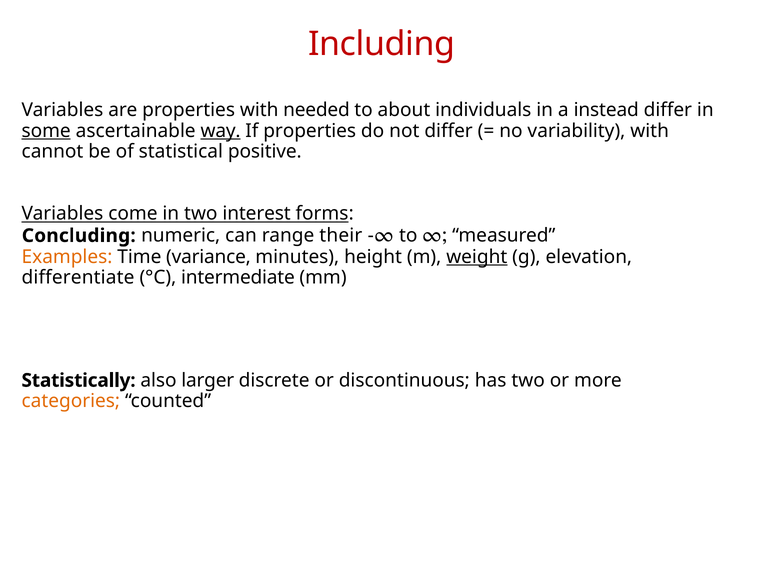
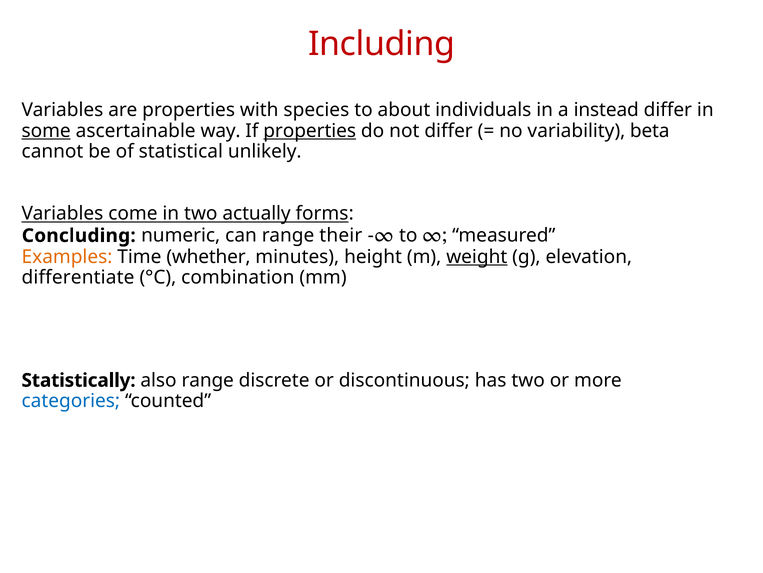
needed: needed -> species (316, 110)
way underline: present -> none (221, 131)
properties underline: none -> present (310, 131)
variability with: with -> beta (650, 131)
positive: positive -> unlikely (265, 151)
interest: interest -> actually (257, 213)
variance: variance -> whether (208, 256)
intermediate: intermediate -> combination (238, 277)
also larger: larger -> range (208, 380)
categories colour: orange -> blue (71, 401)
